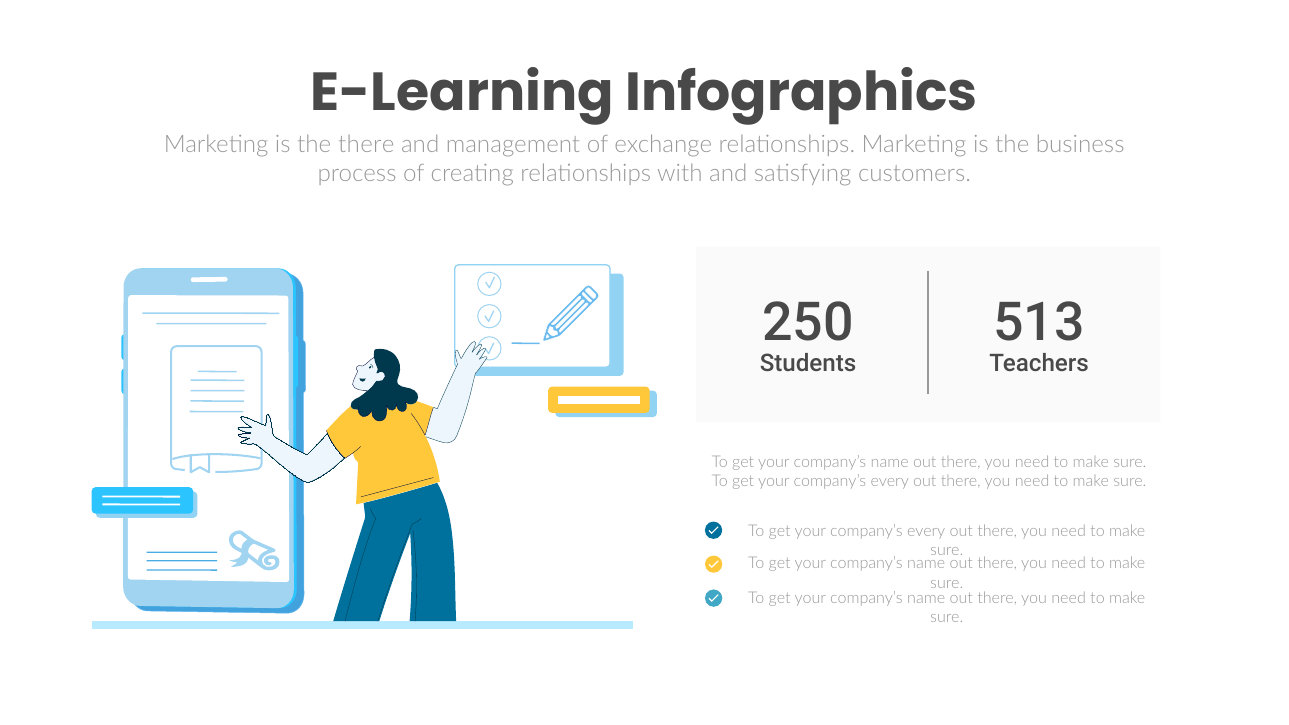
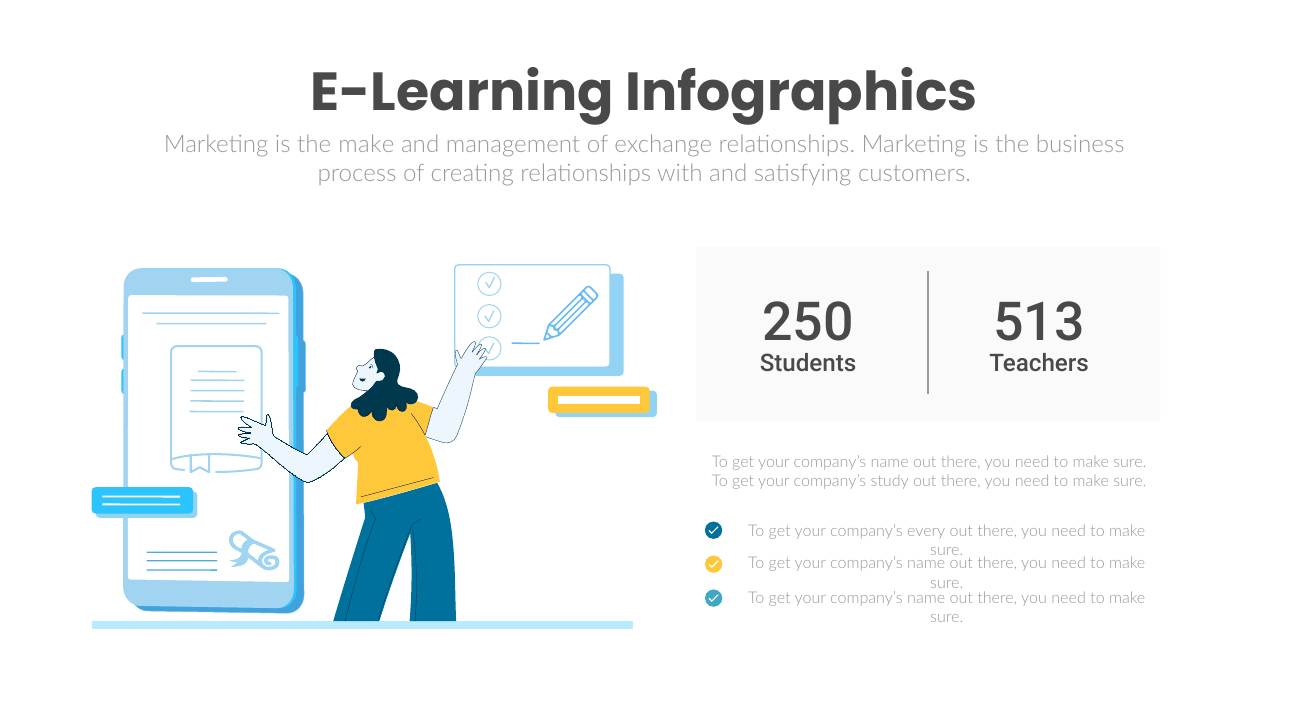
the there: there -> make (366, 145)
every: every -> study (890, 481)
